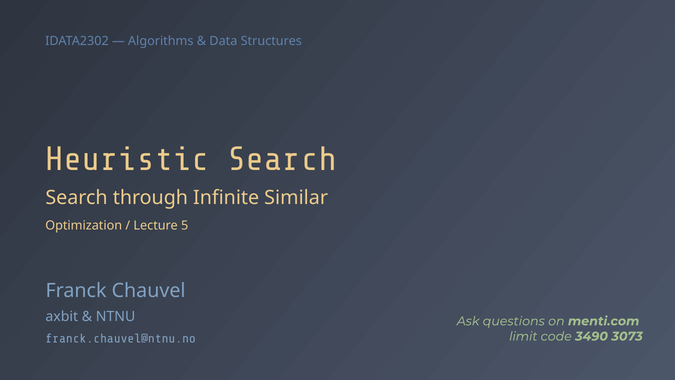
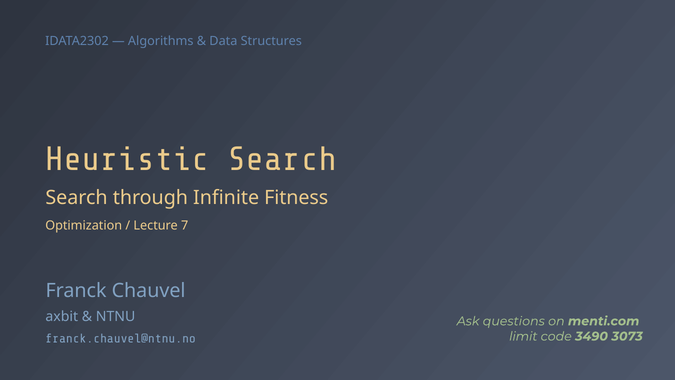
Similar: Similar -> Fitness (296, 198)
5: 5 -> 7 (185, 225)
